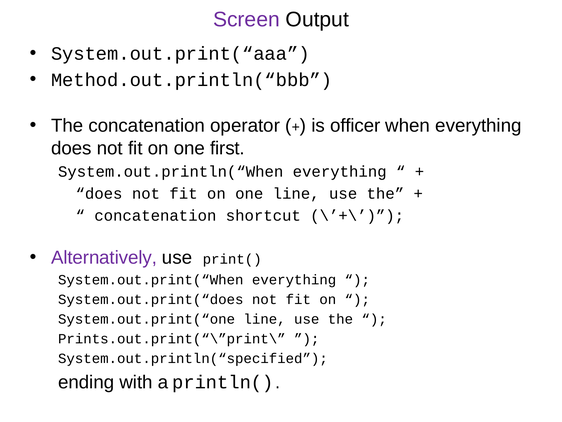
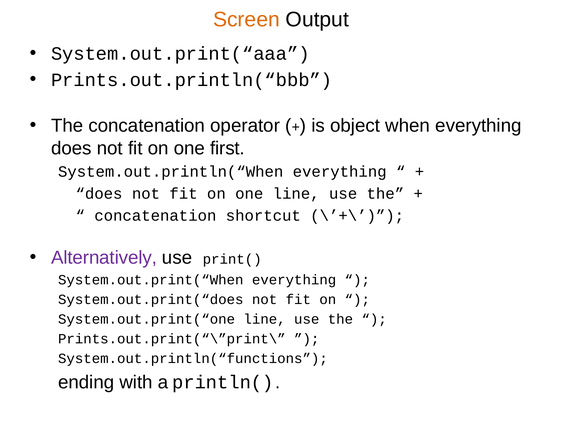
Screen colour: purple -> orange (246, 20)
Method.out.println(“bbb: Method.out.println(“bbb -> Prints.out.println(“bbb (192, 80)
officer: officer -> object (355, 126)
System.out.println(“specified: System.out.println(“specified -> System.out.println(“functions (193, 358)
